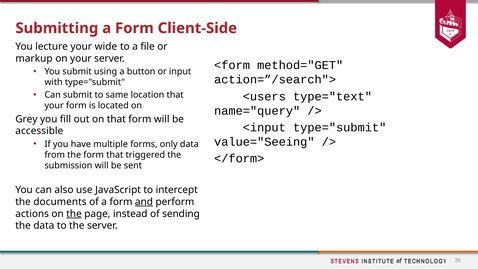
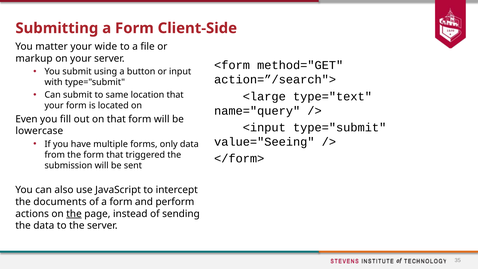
lecture: lecture -> matter (52, 47)
<users: <users -> <large (264, 96)
Grey: Grey -> Even (26, 119)
accessible: accessible -> lowercase (39, 131)
and underline: present -> none (144, 202)
